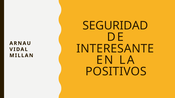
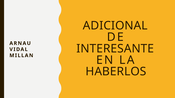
SEGURIDAD: SEGURIDAD -> ADICIONAL (115, 26)
POSITIVOS: POSITIVOS -> HABERLOS (116, 72)
